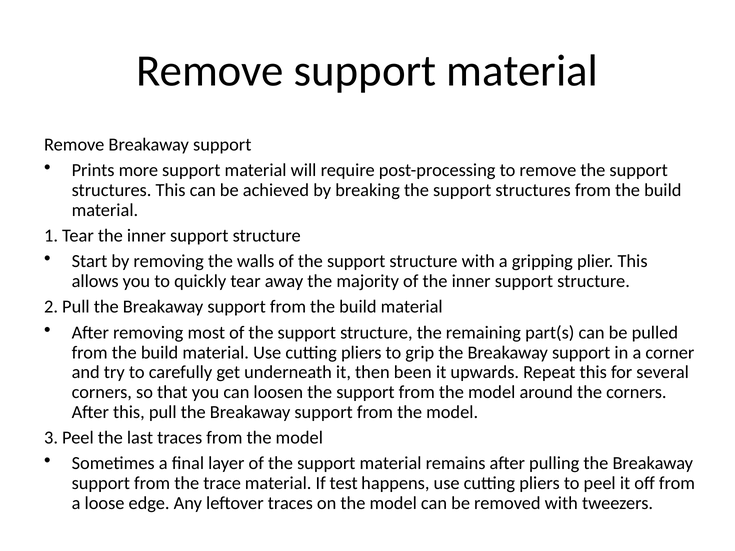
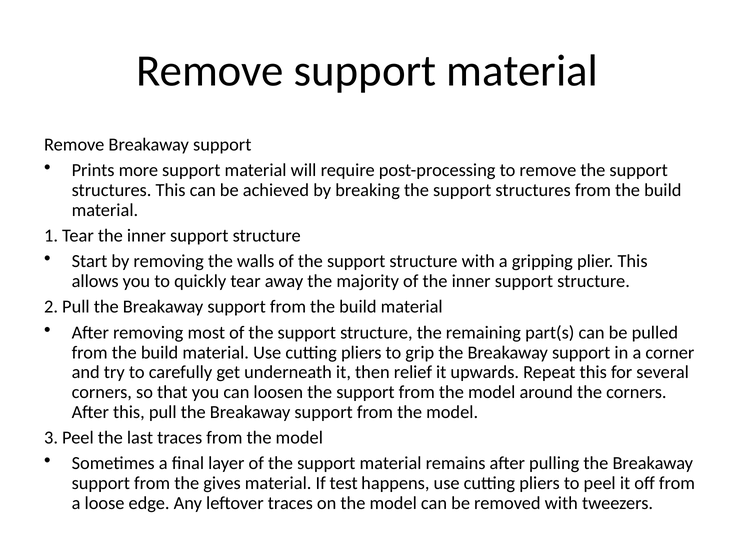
been: been -> relief (413, 372)
trace: trace -> gives (222, 483)
